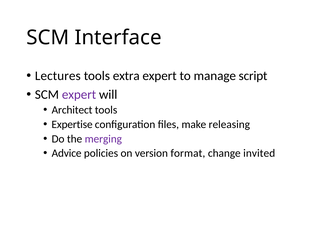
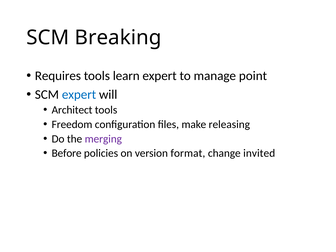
Interface: Interface -> Breaking (118, 38)
Lectures: Lectures -> Requires (58, 76)
extra: extra -> learn (126, 76)
script: script -> point (253, 76)
expert colour: purple -> blue (79, 95)
Expertise: Expertise -> Freedom (72, 124)
Advice: Advice -> Before (67, 153)
